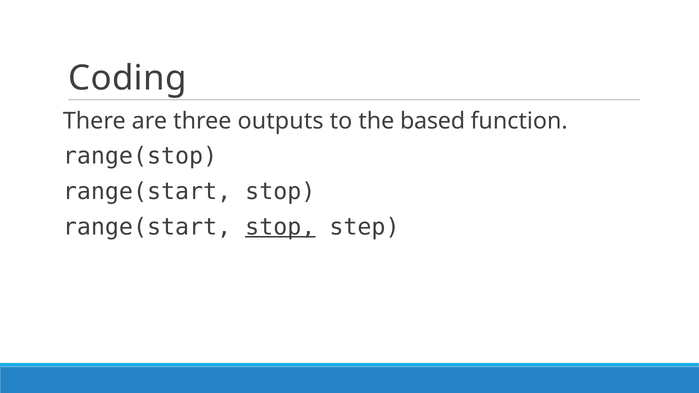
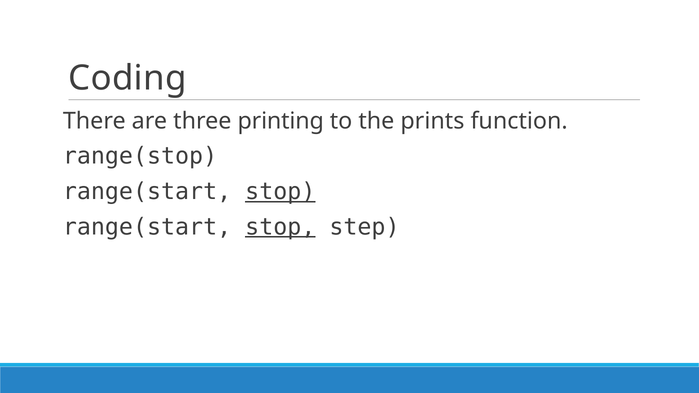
outputs: outputs -> printing (281, 121)
based: based -> prints (432, 121)
stop underline: none -> present (280, 192)
